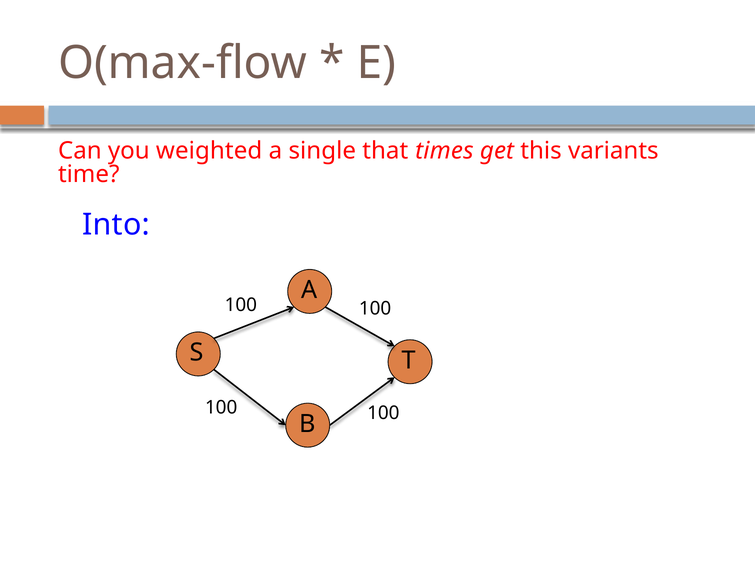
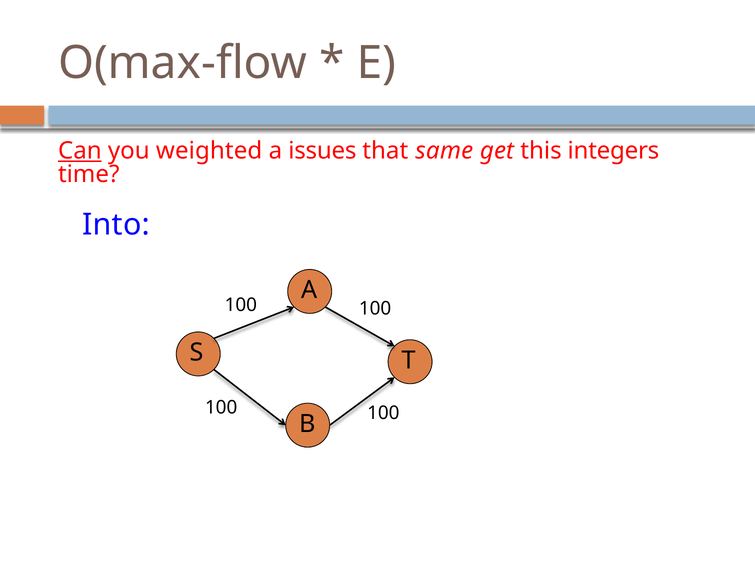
Can underline: none -> present (80, 151)
single: single -> issues (322, 151)
times: times -> same (444, 151)
variants: variants -> integers (613, 151)
